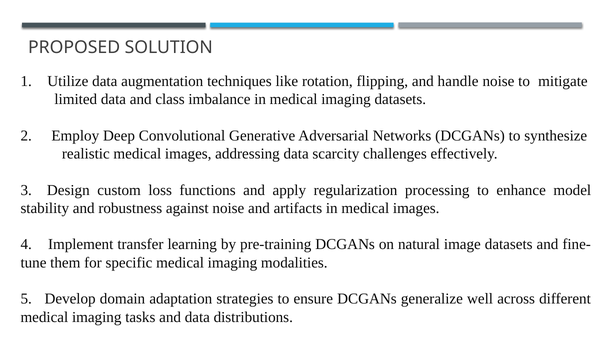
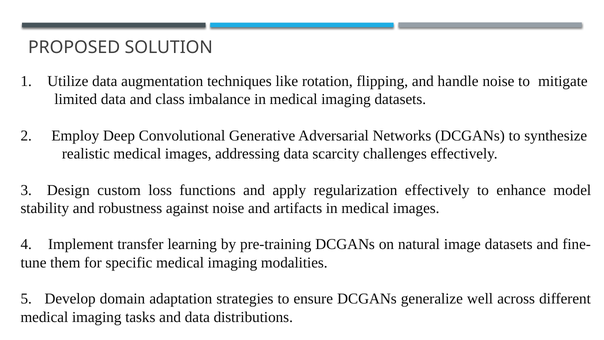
regularization processing: processing -> effectively (437, 190)
